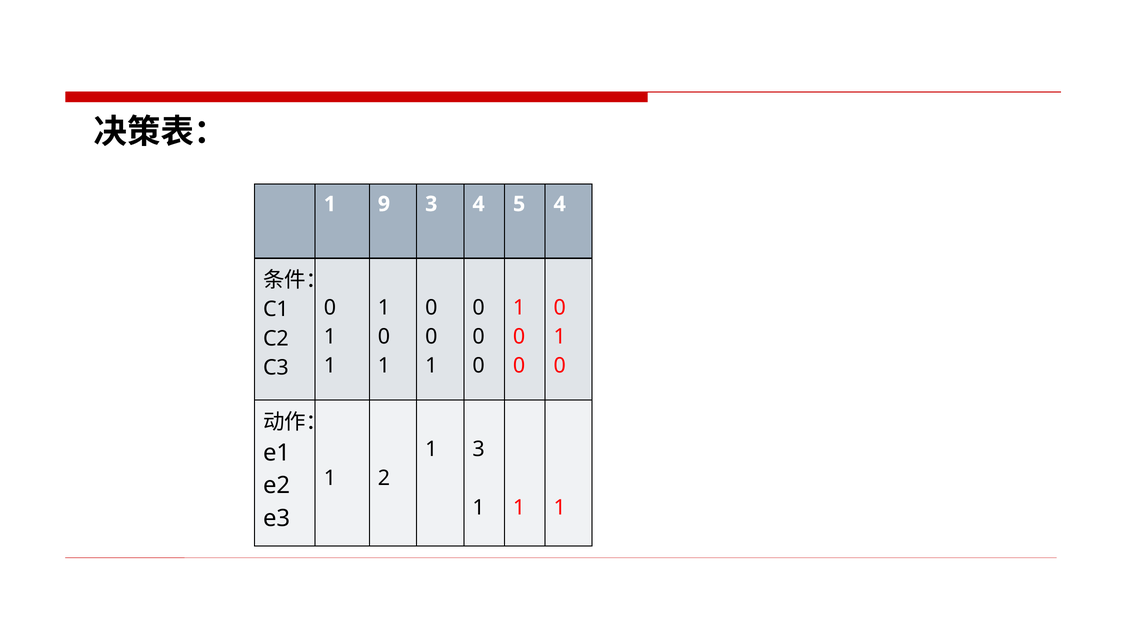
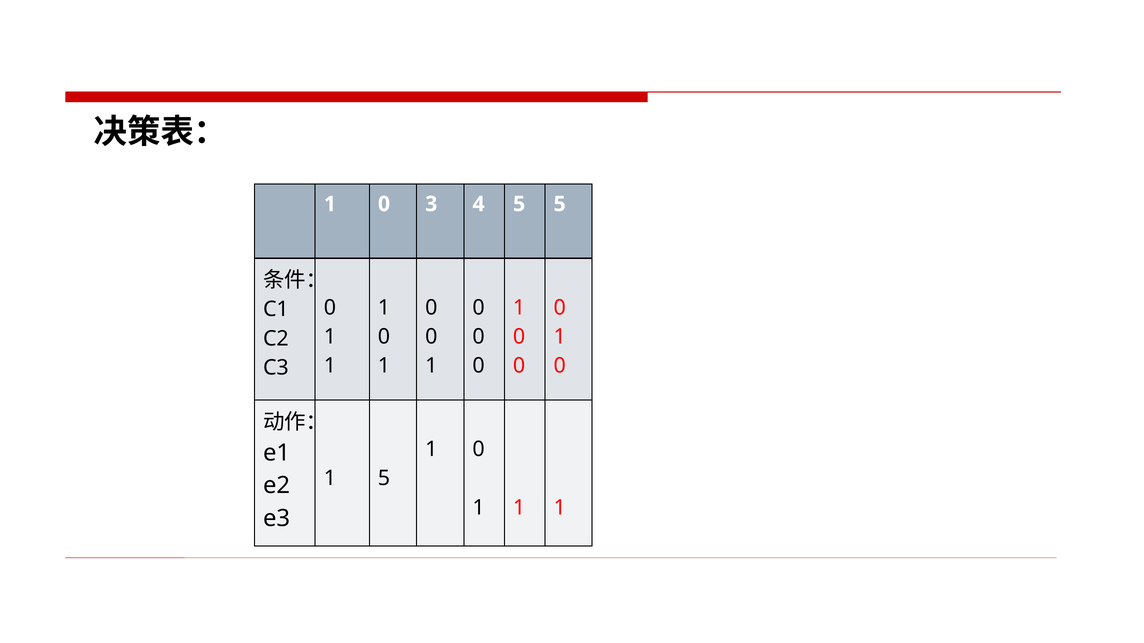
9: 9 -> 0 (384, 204)
5 4: 4 -> 5 (560, 204)
3: 3 -> 0 (479, 450)
1 2: 2 -> 5 (384, 479)
